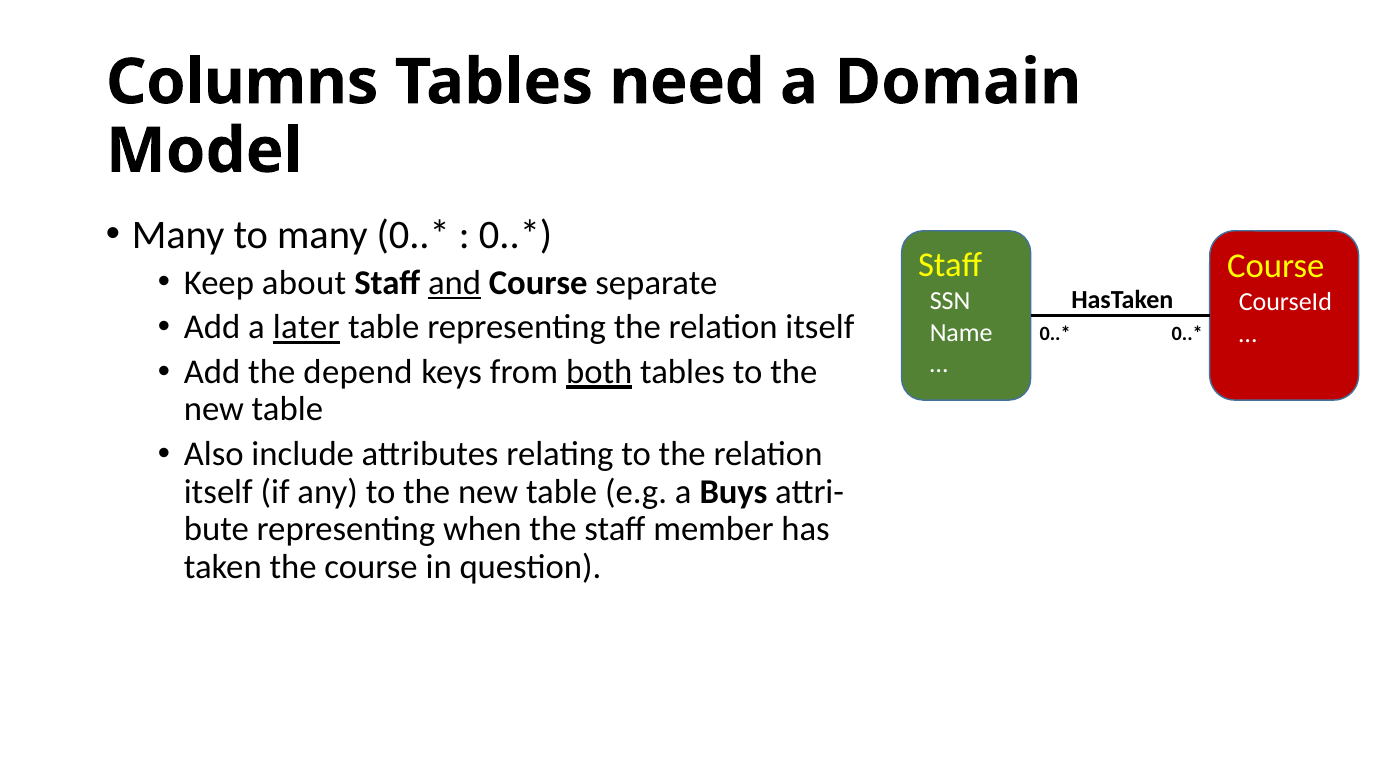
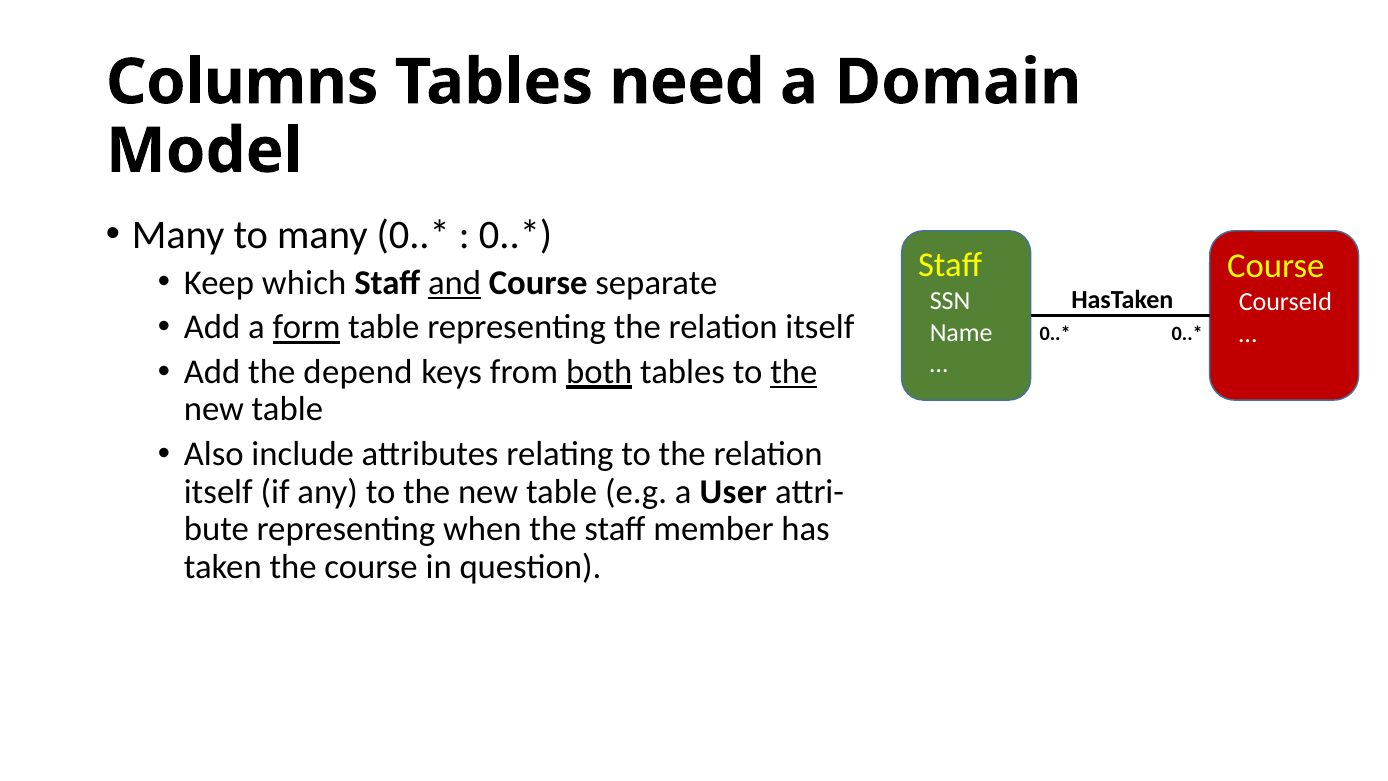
about: about -> which (304, 283)
later: later -> form (307, 327)
the underline: none -> present (794, 372)
Buys: Buys -> User (733, 491)
